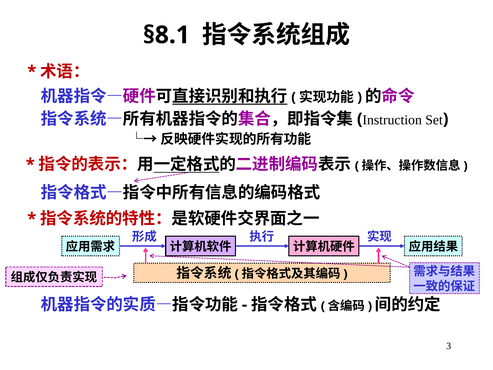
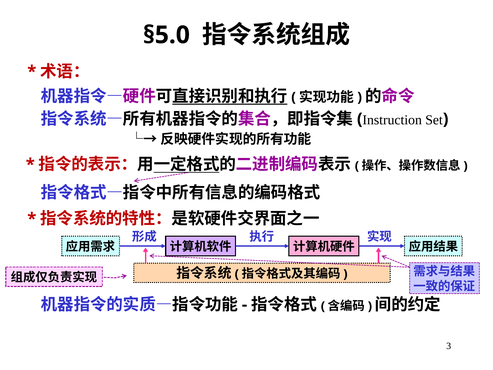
§8.1: §8.1 -> §5.0 (166, 35)
